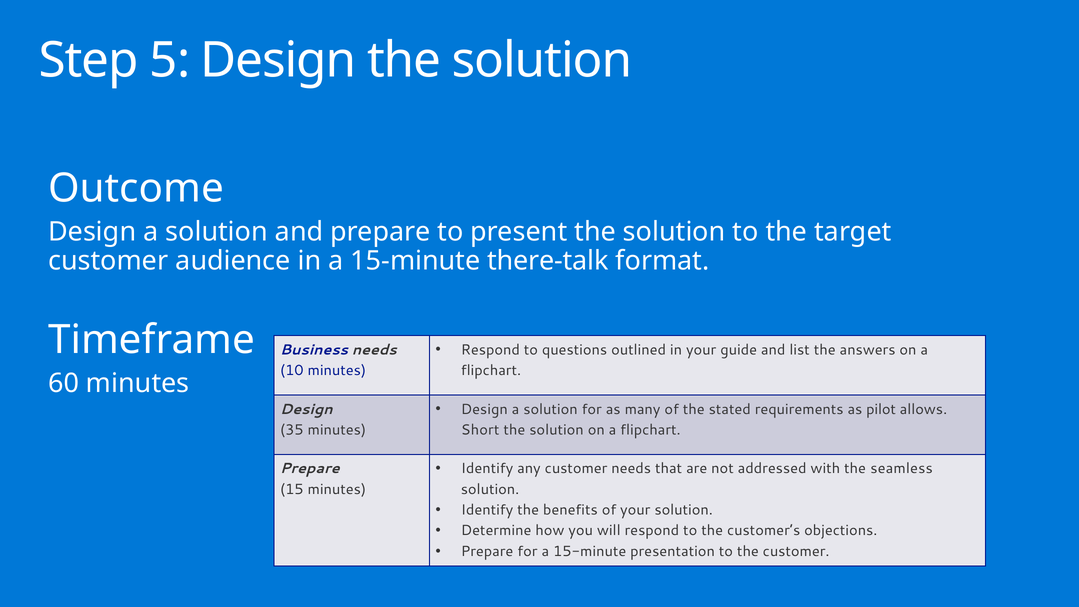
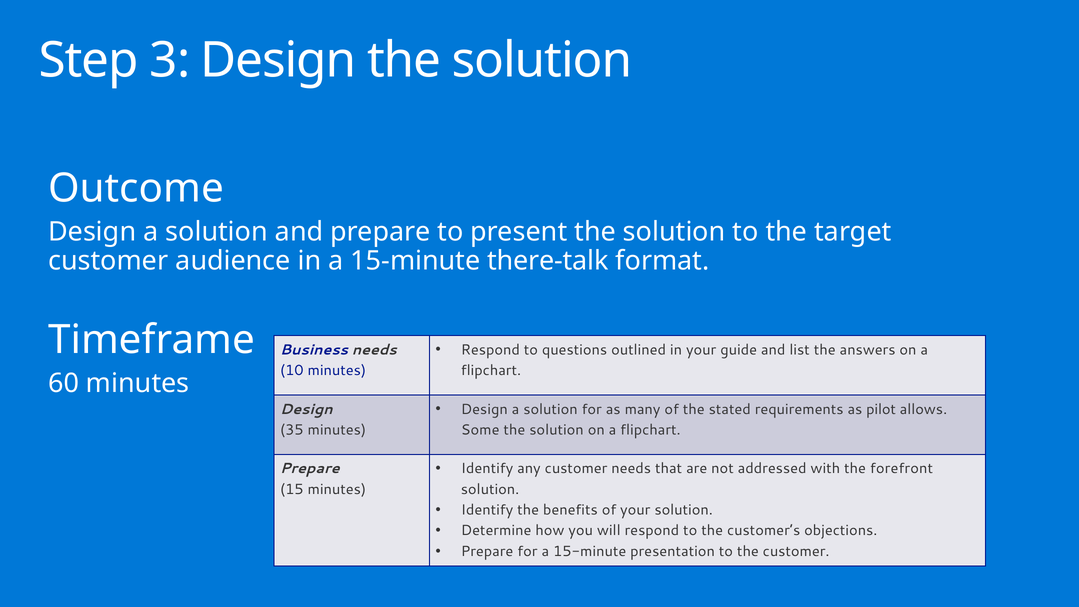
5: 5 -> 3 (170, 60)
Short: Short -> Some (480, 430)
seamless: seamless -> forefront (902, 469)
